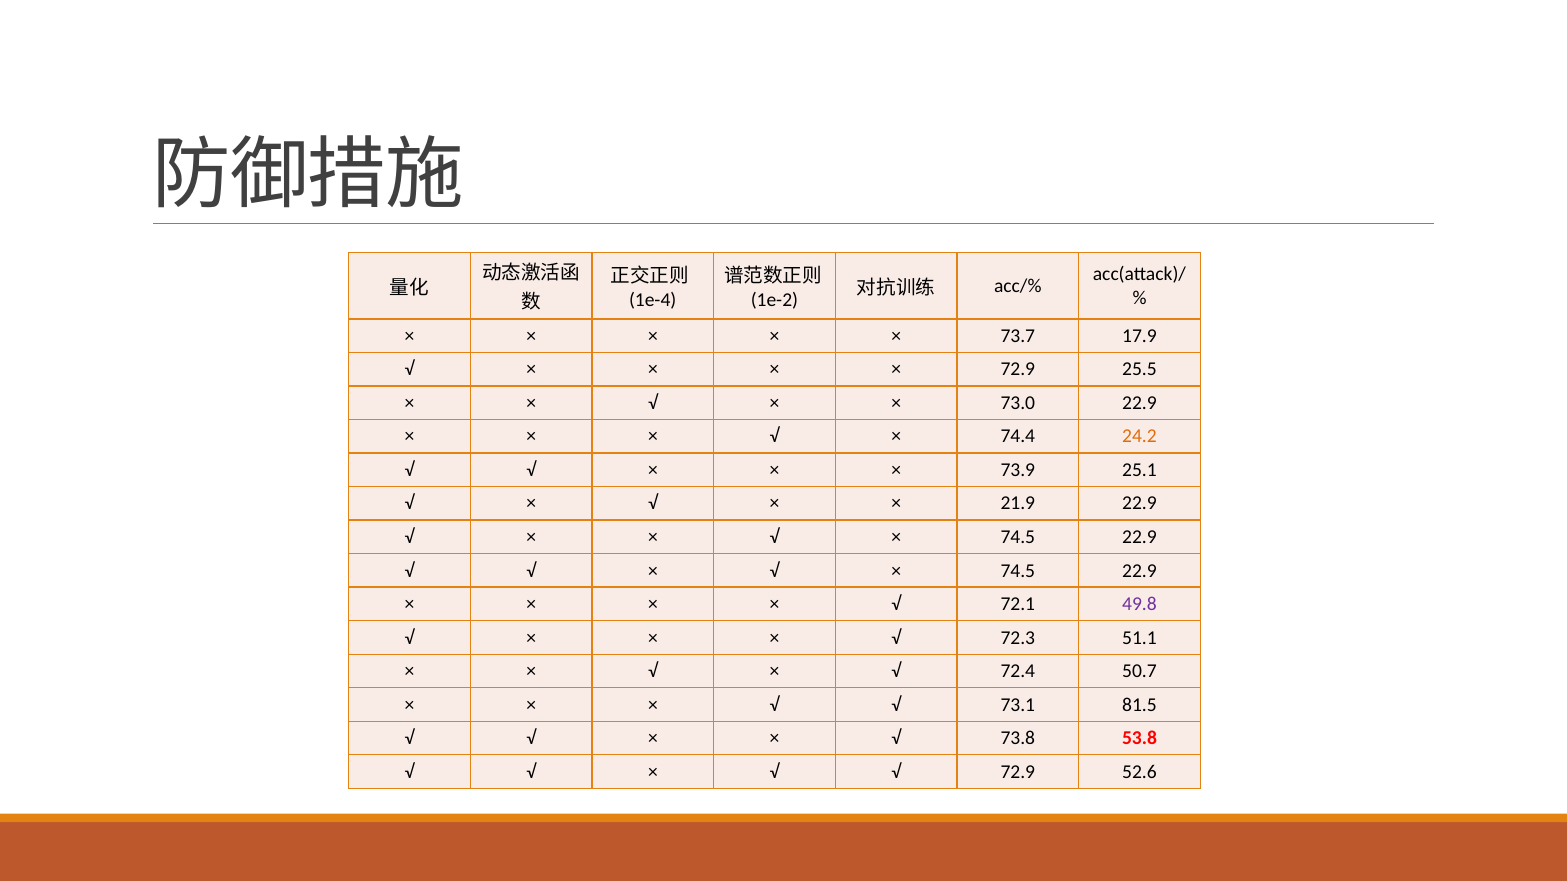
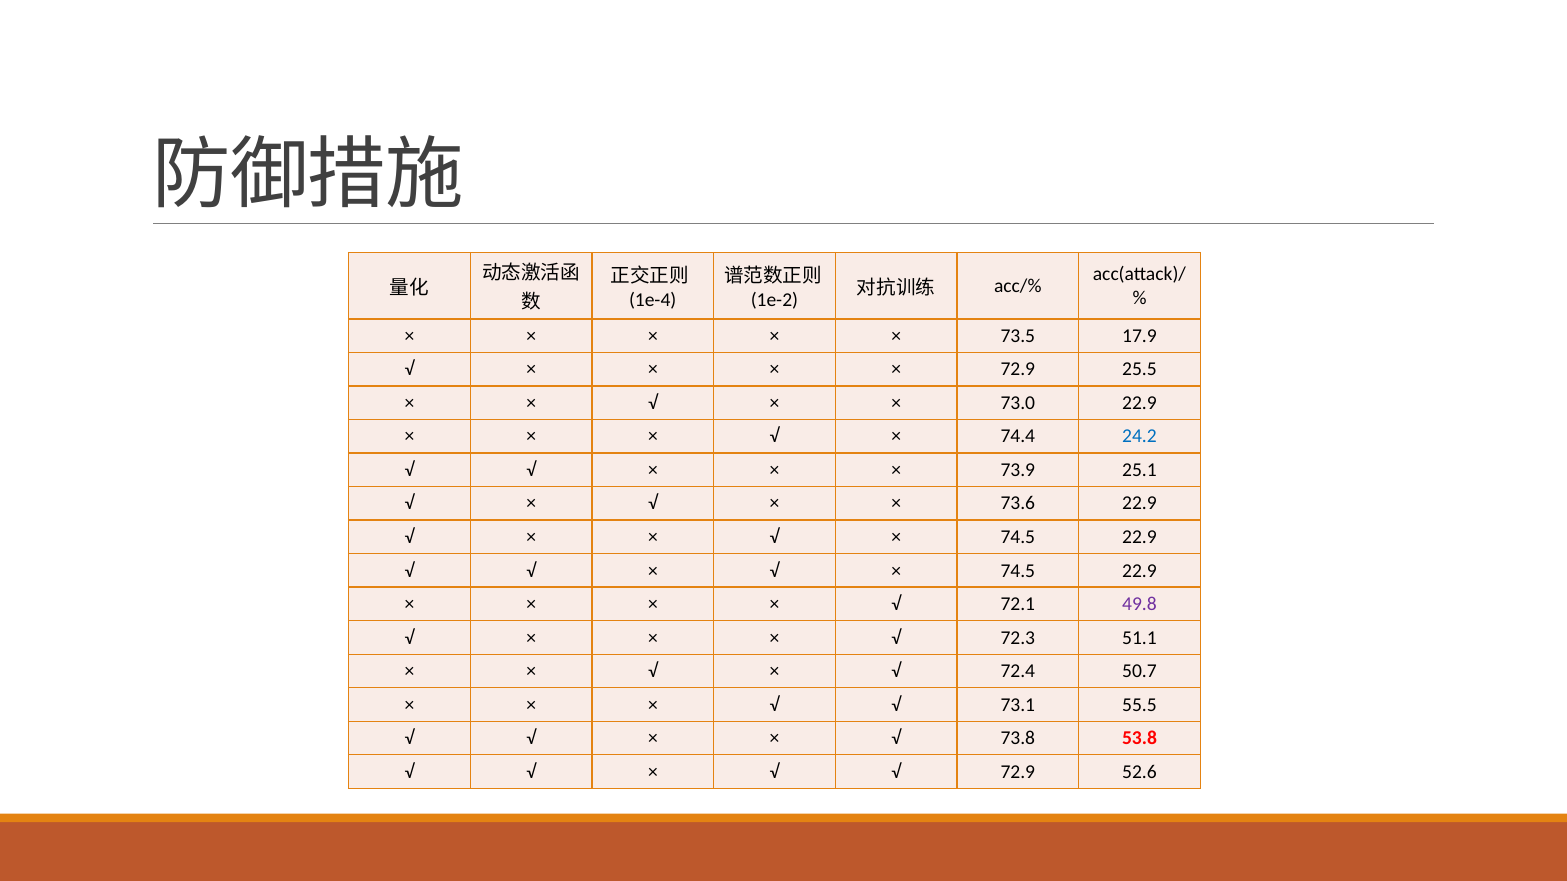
73.7: 73.7 -> 73.5 (1018, 336)
24.2 colour: orange -> blue (1139, 437)
21.9: 21.9 -> 73.6 (1018, 504)
81.5: 81.5 -> 55.5 (1139, 705)
